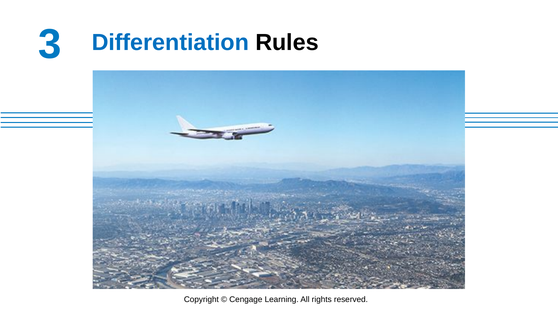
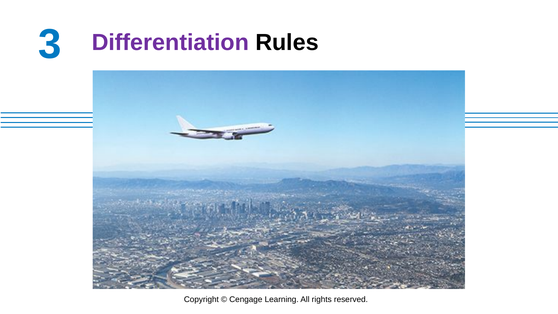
Differentiation colour: blue -> purple (170, 42)
